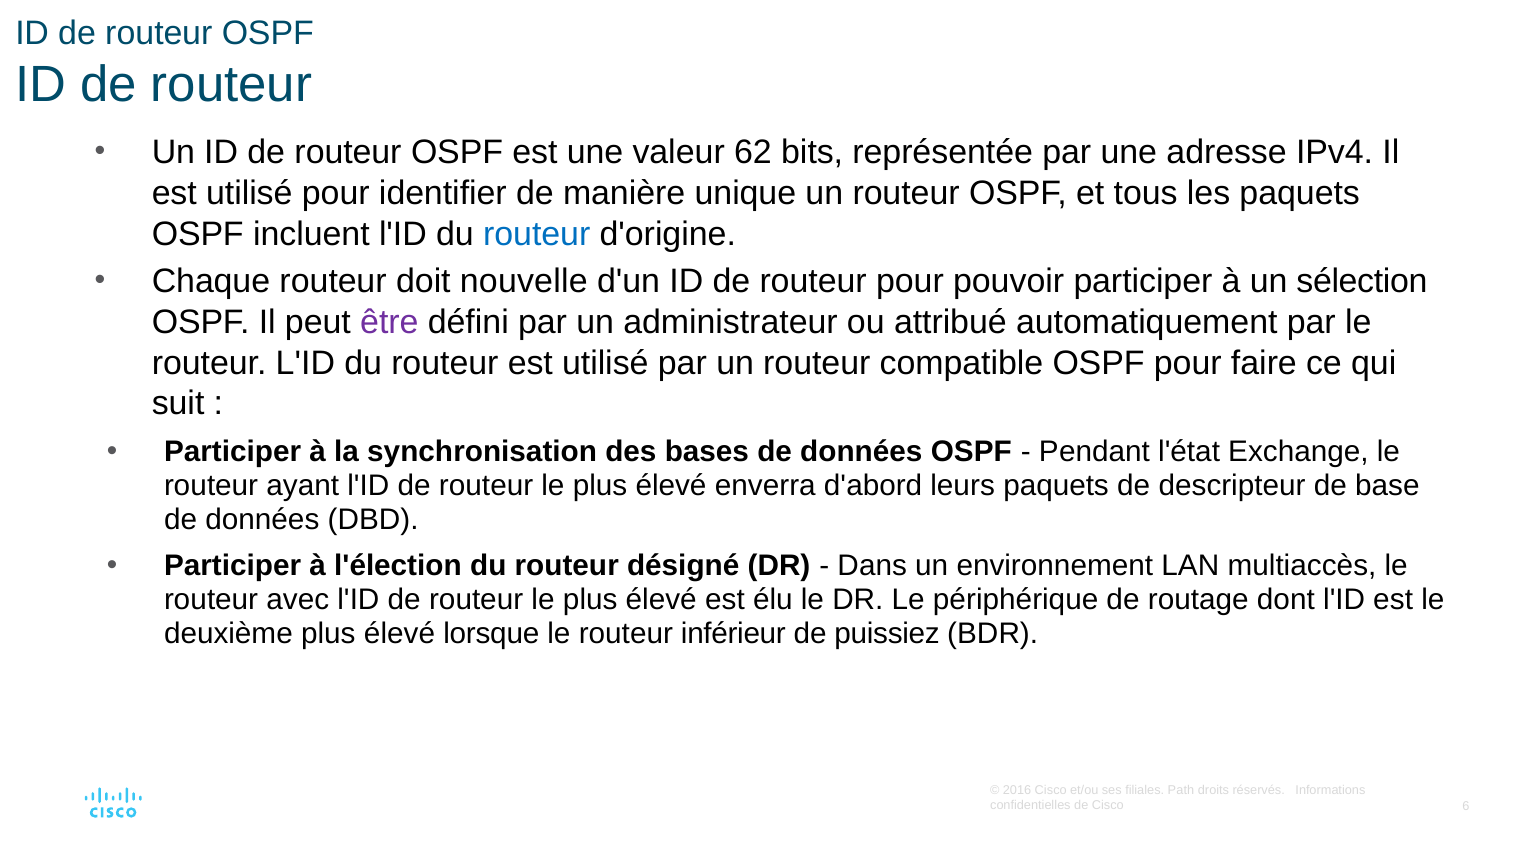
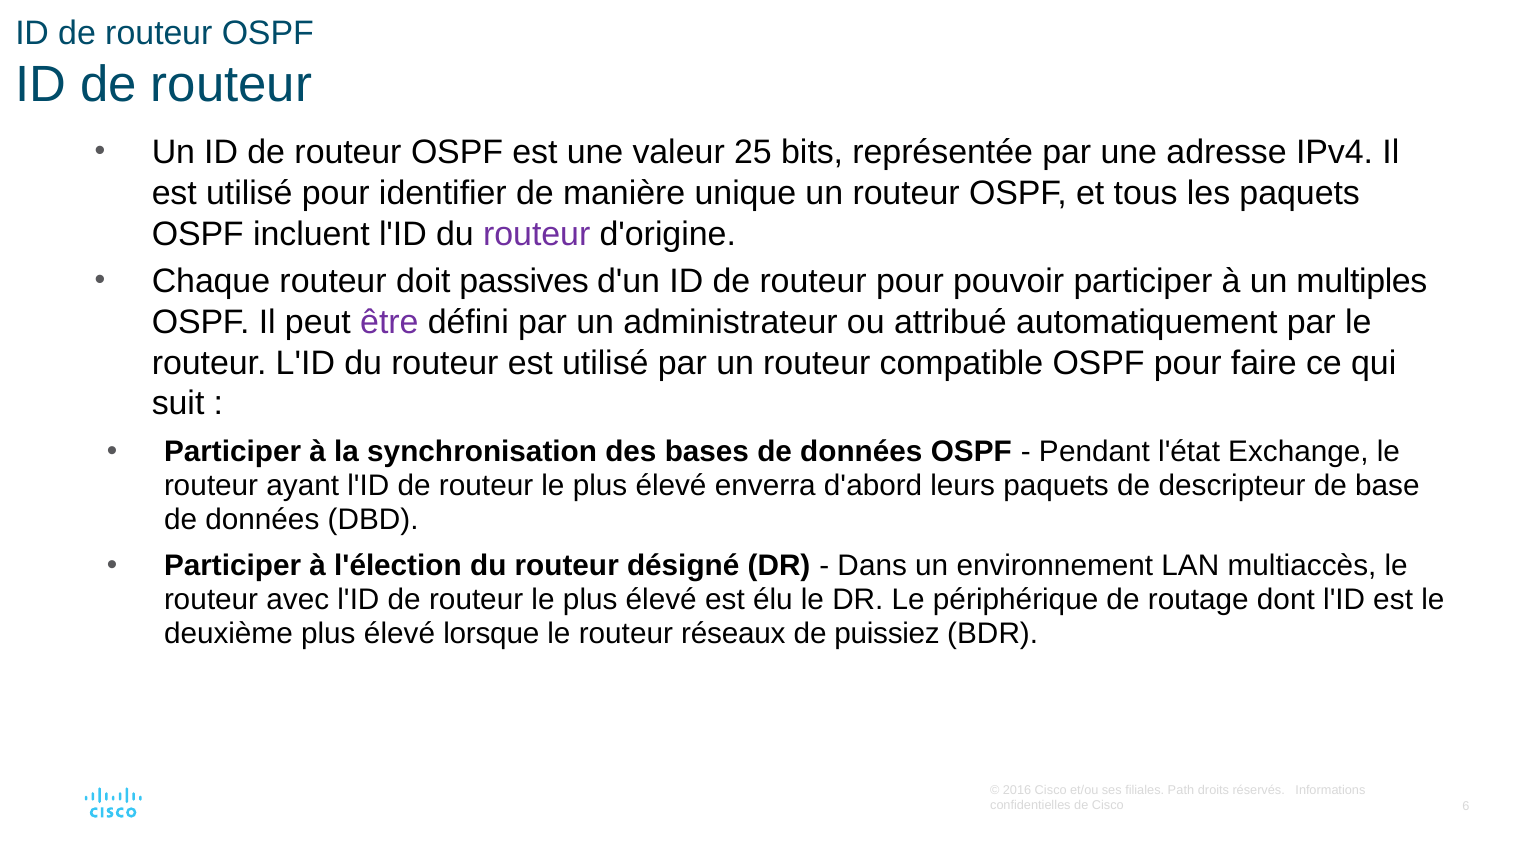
62: 62 -> 25 (753, 153)
routeur colour: blue -> purple (537, 234)
nouvelle: nouvelle -> passives (524, 281)
sélection: sélection -> multiples (1362, 281)
inférieur: inférieur -> réseaux (733, 634)
